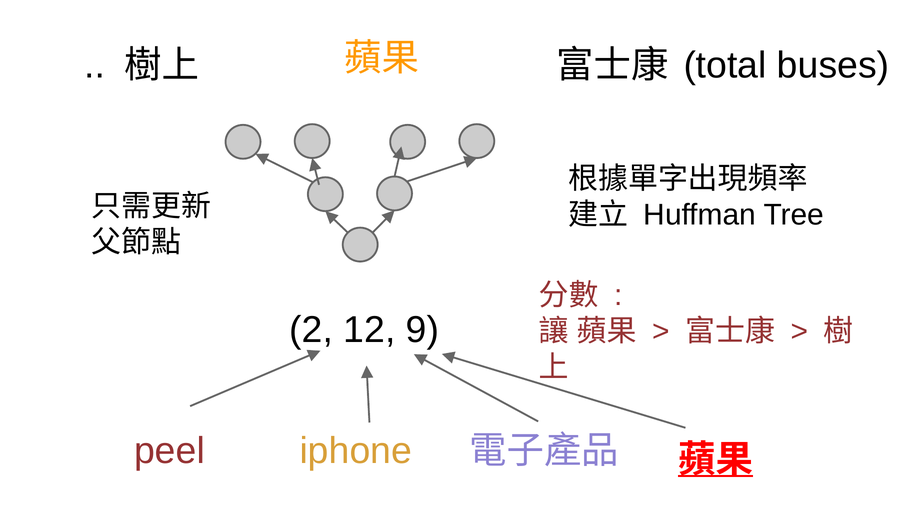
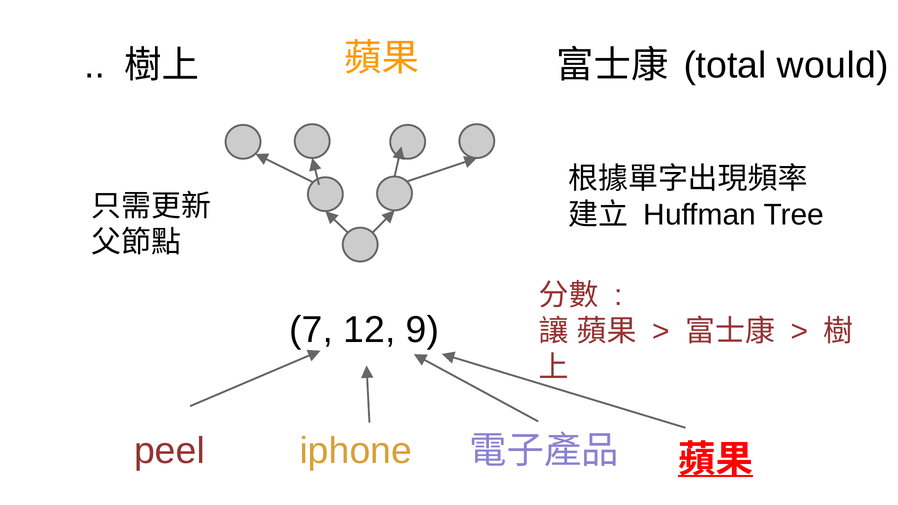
buses: buses -> would (833, 65)
2: 2 -> 7 (311, 330)
